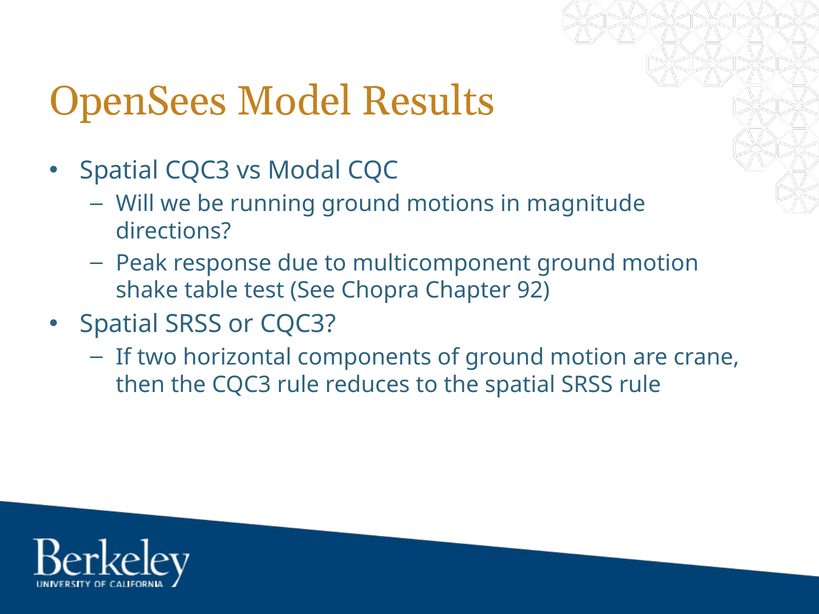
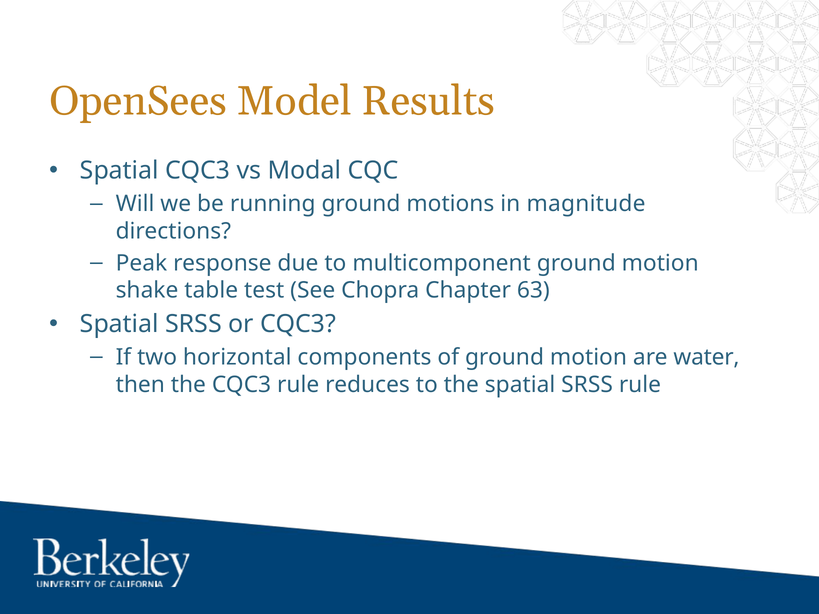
92: 92 -> 63 (533, 290)
crane: crane -> water (707, 357)
